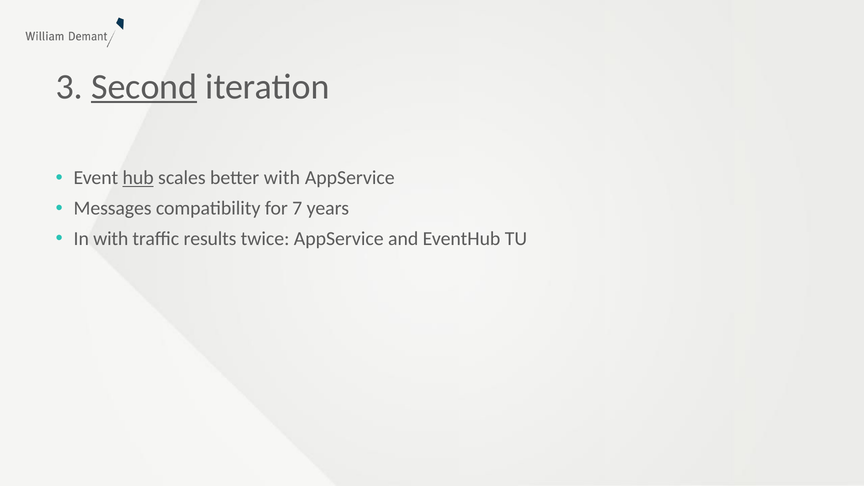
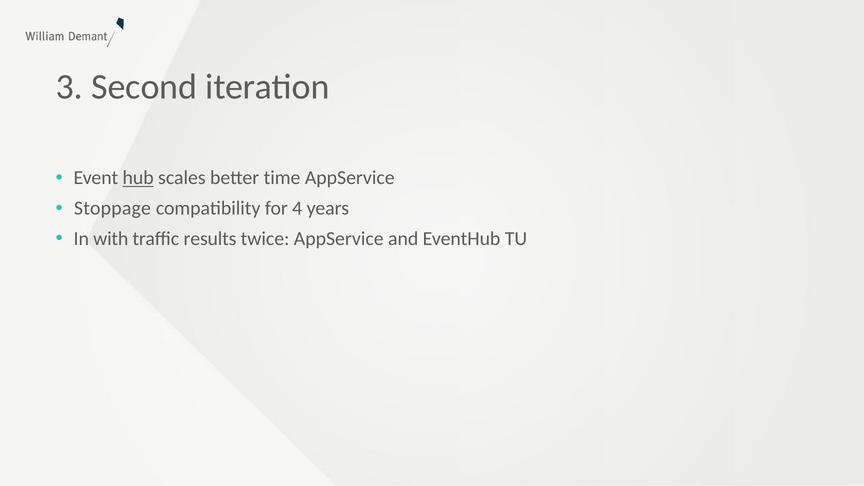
Second underline: present -> none (144, 87)
better with: with -> time (282, 178)
Messages: Messages -> Stoppage (112, 208)
7: 7 -> 4 (297, 208)
